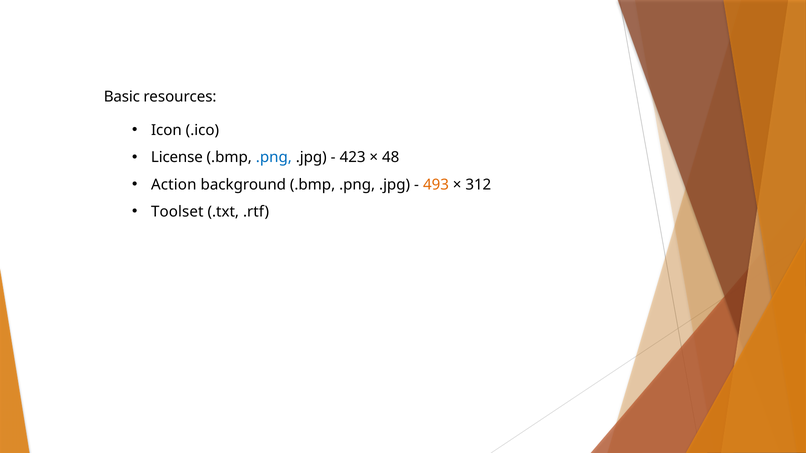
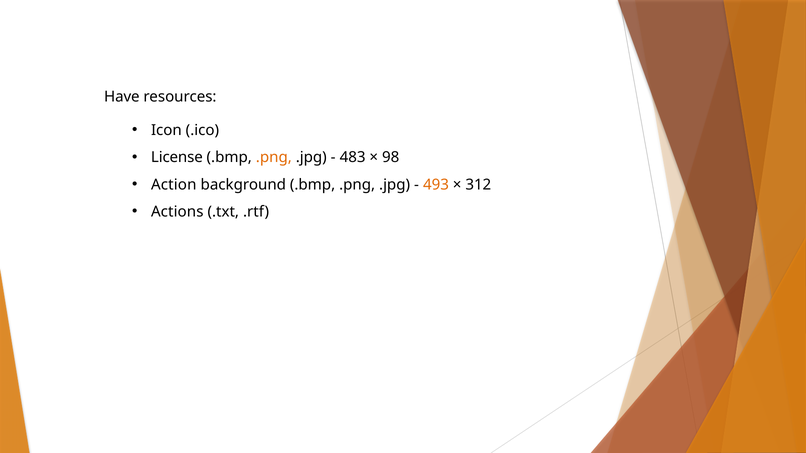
Basic: Basic -> Have (122, 97)
.png colour: blue -> orange (274, 158)
423: 423 -> 483 (353, 158)
48: 48 -> 98 (391, 158)
Toolset: Toolset -> Actions (177, 212)
